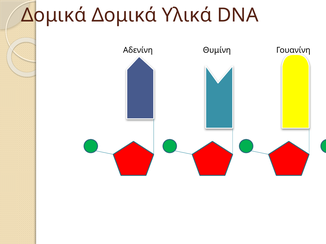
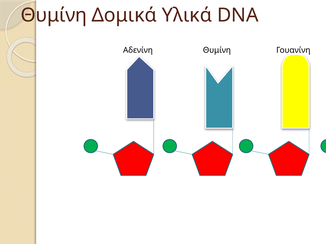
Δομικά: Δομικά -> Θυμίνη (54, 15)
